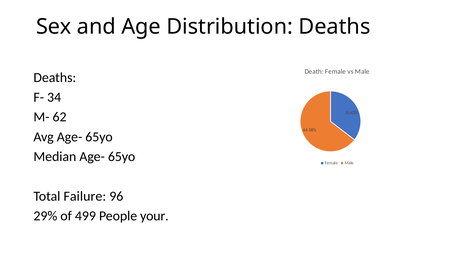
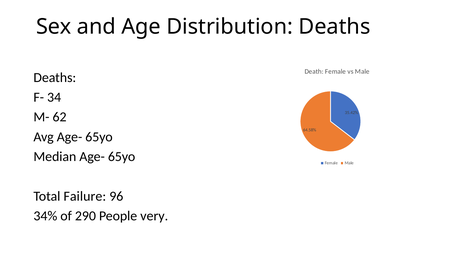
29%: 29% -> 34% (45, 216)
499: 499 -> 290 (85, 216)
your: your -> very (154, 216)
